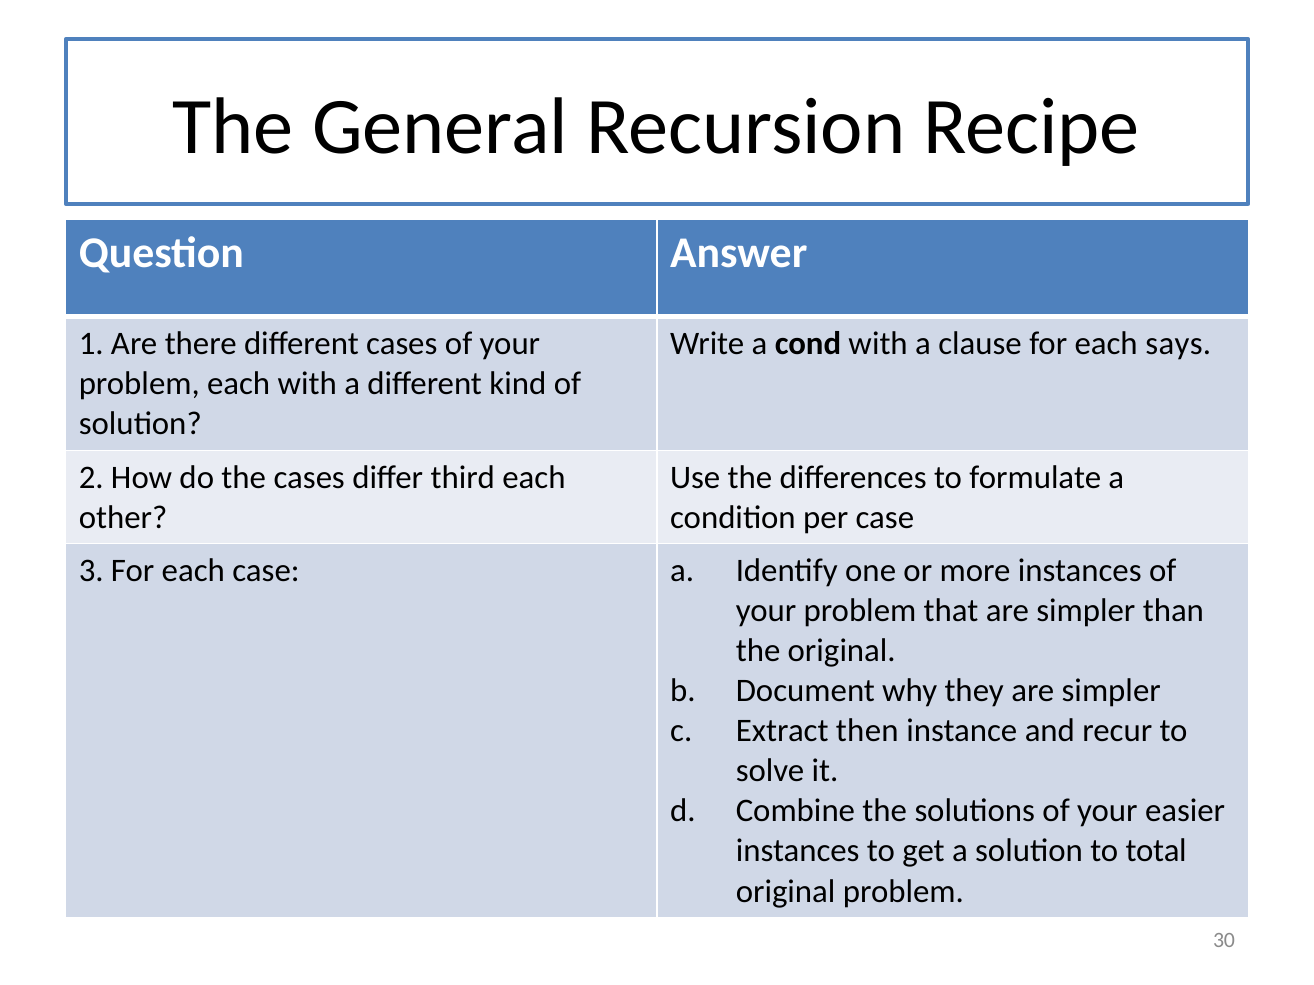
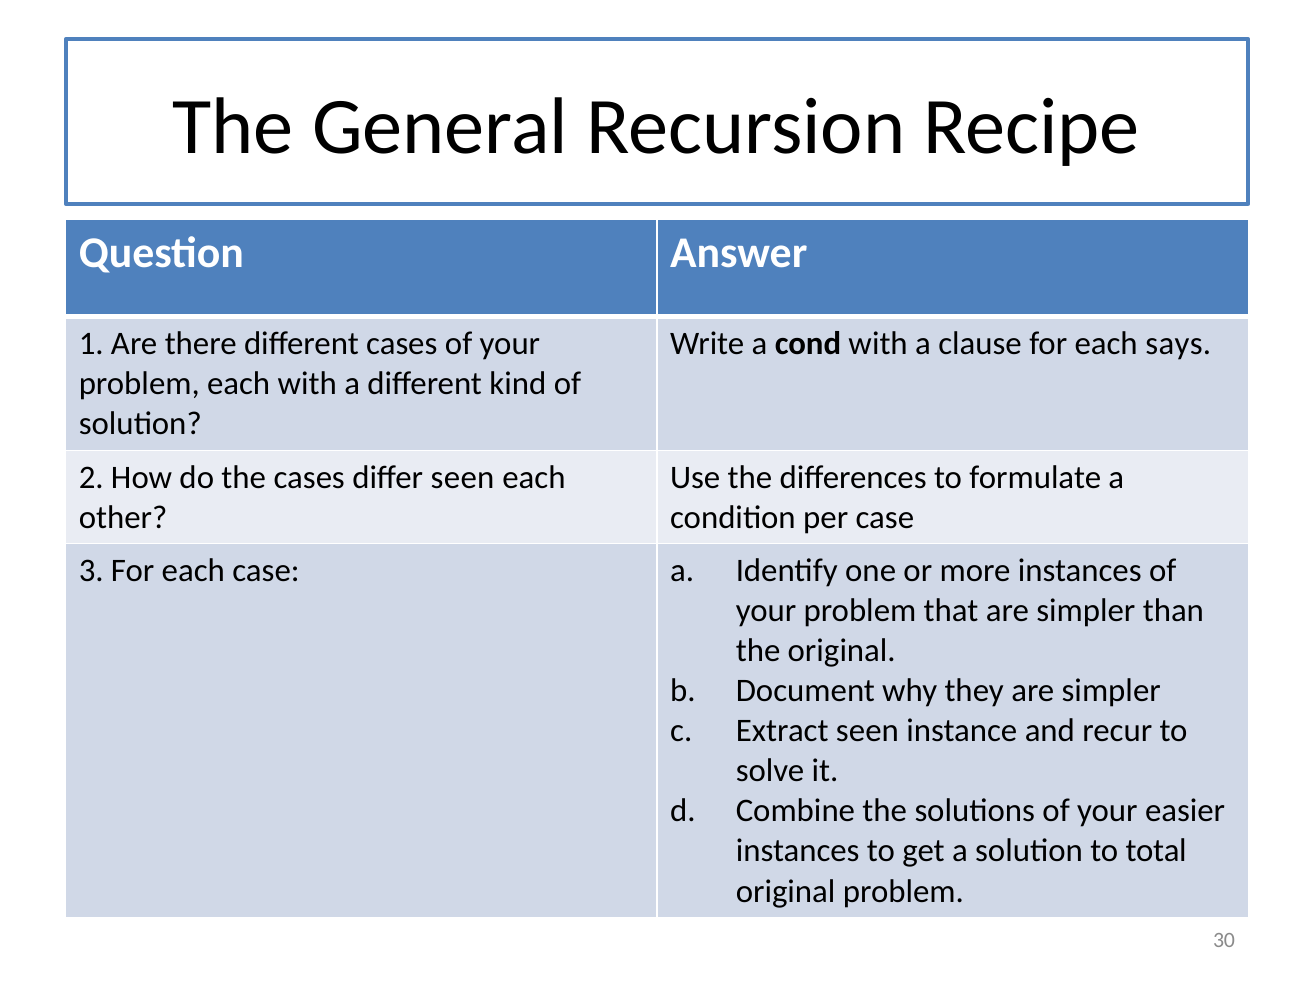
differ third: third -> seen (463, 478)
Extract then: then -> seen (867, 731)
